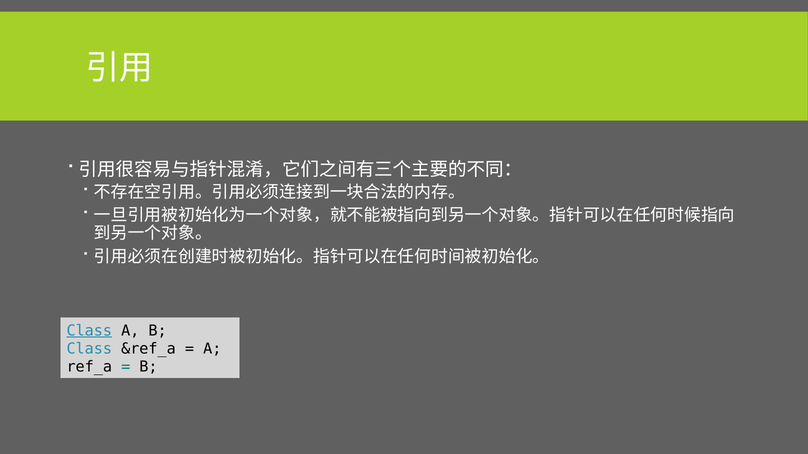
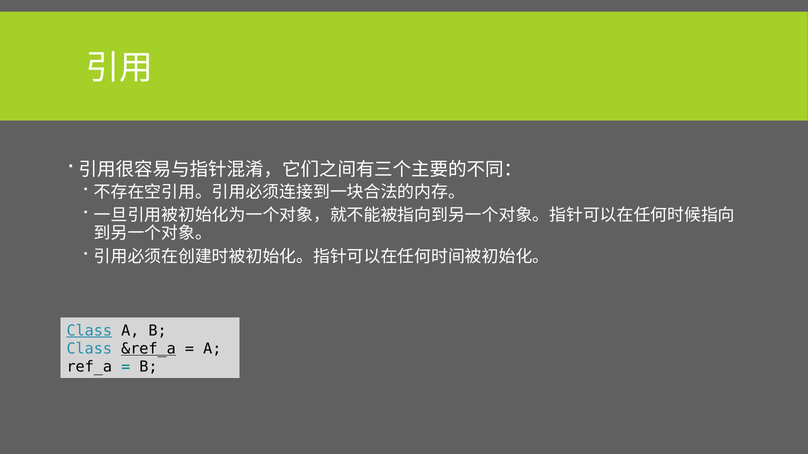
&ref_a underline: none -> present (148, 349)
